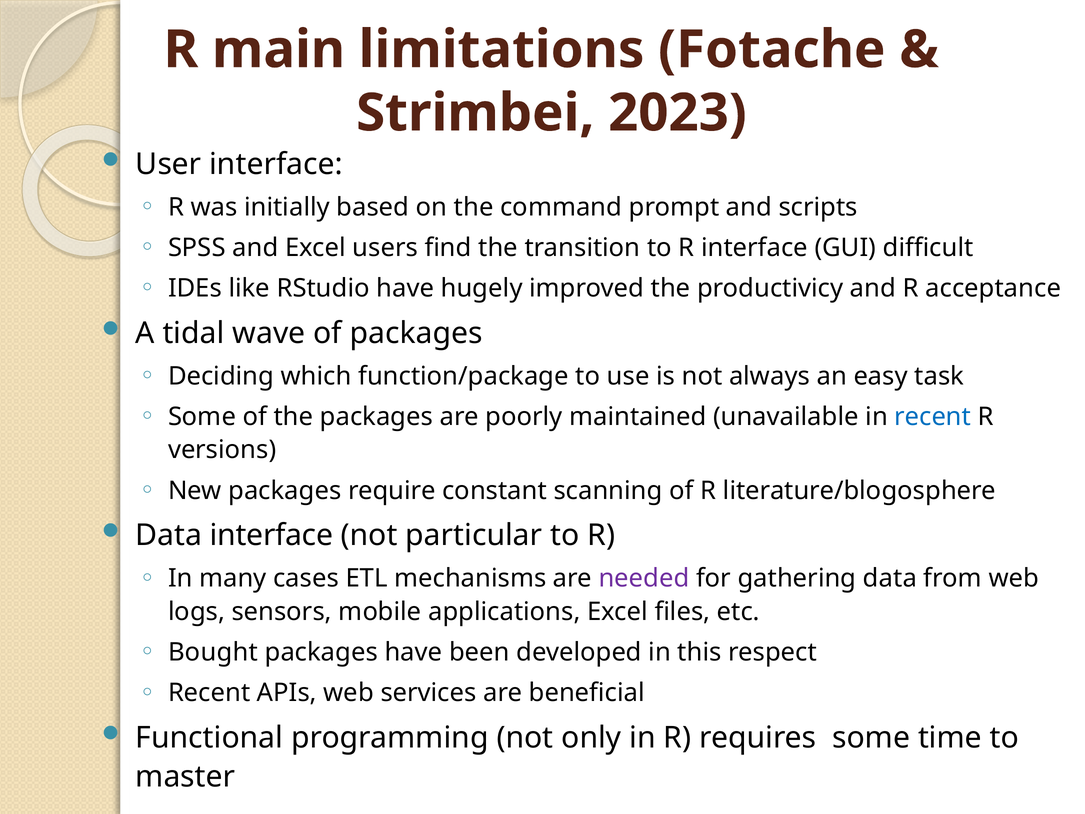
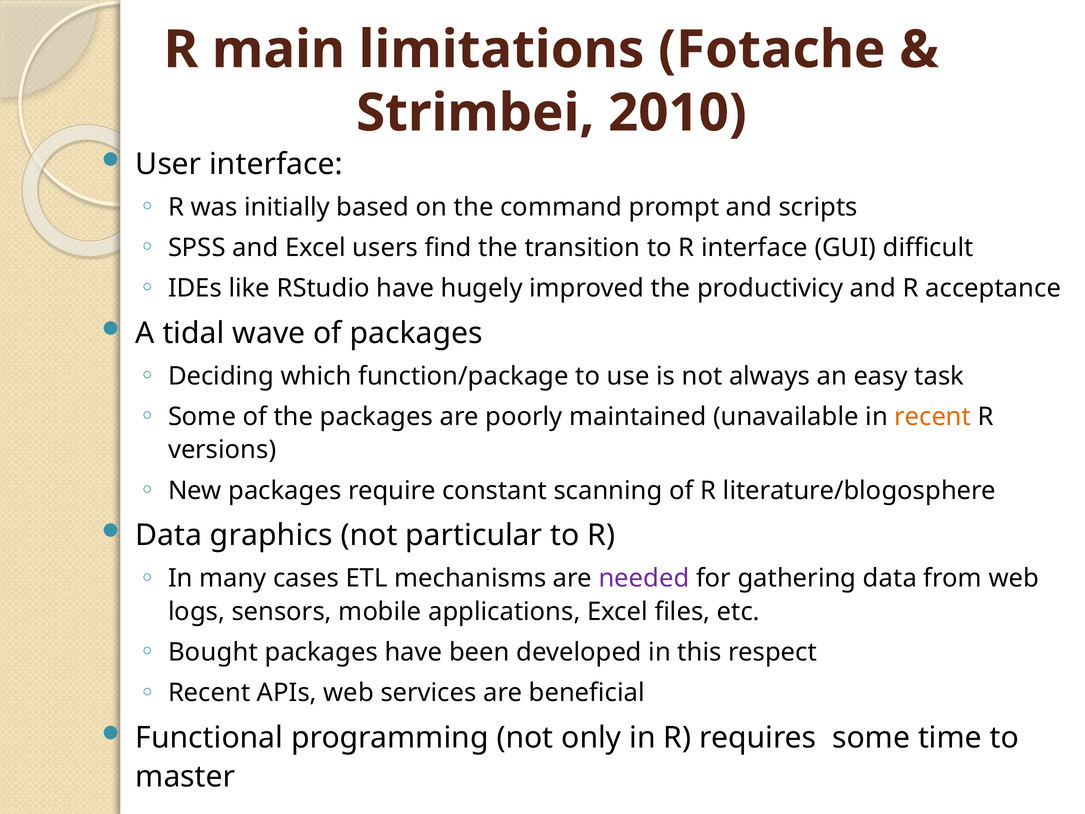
2023: 2023 -> 2010 (677, 113)
recent colour: blue -> orange (933, 417)
Data interface: interface -> graphics (271, 535)
